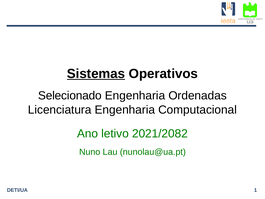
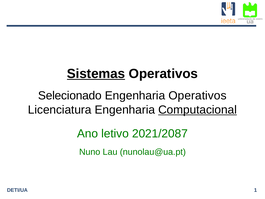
Engenharia Ordenadas: Ordenadas -> Operativos (197, 96)
Computacional underline: none -> present (198, 110)
2021/2082: 2021/2082 -> 2021/2087 (160, 134)
